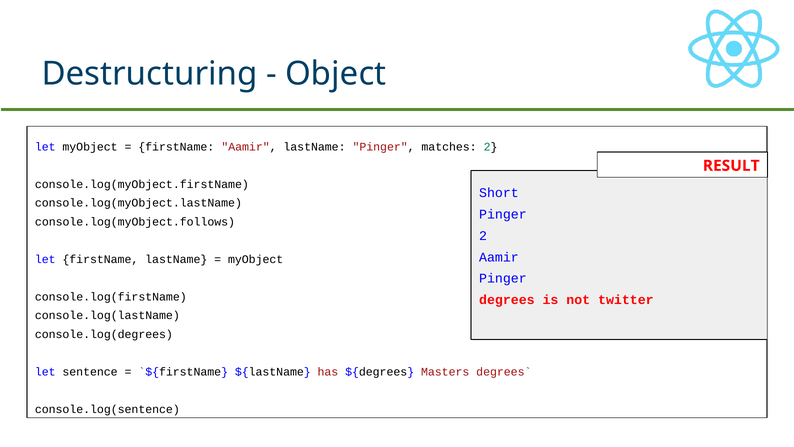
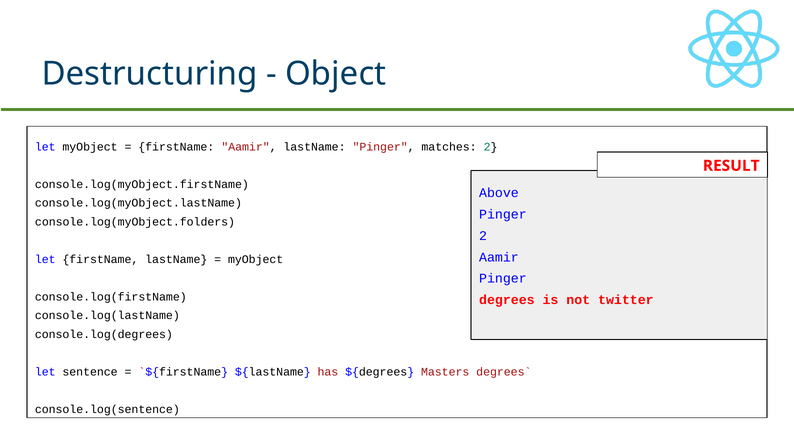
Short: Short -> Above (499, 193)
console.log(myObject.follows: console.log(myObject.follows -> console.log(myObject.folders (135, 222)
